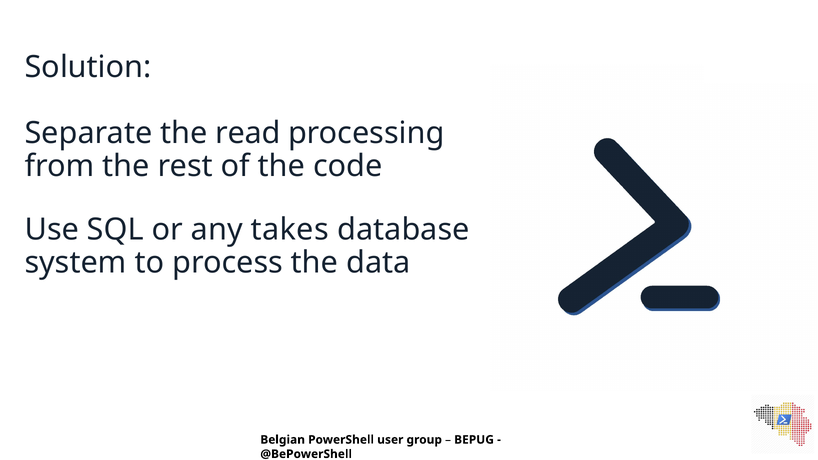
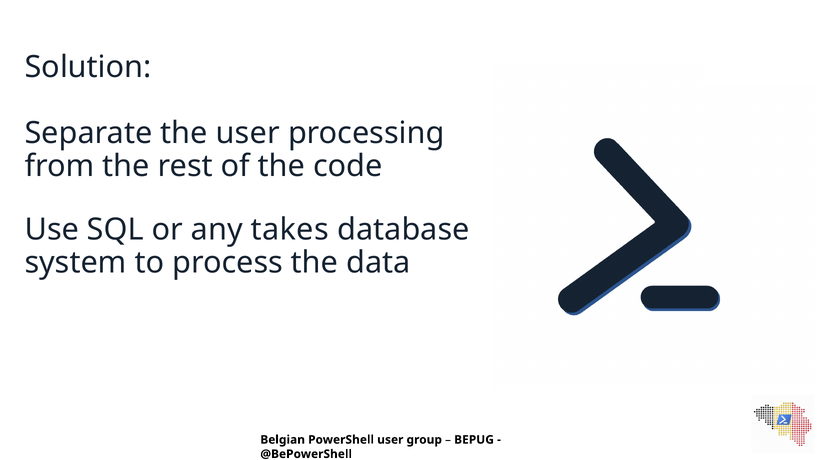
the read: read -> user (248, 133)
